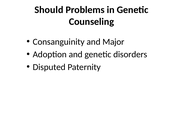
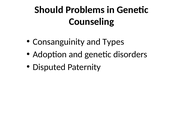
Major: Major -> Types (113, 42)
